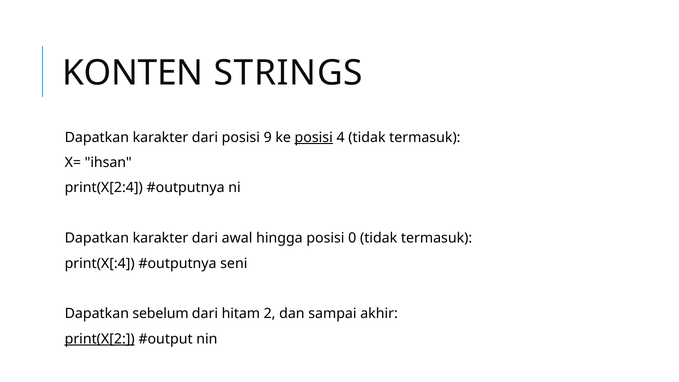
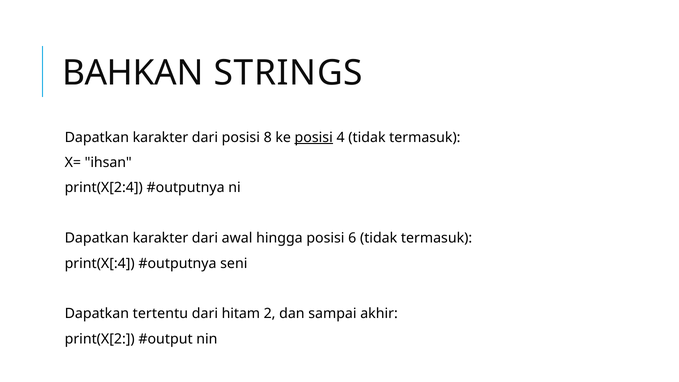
KONTEN: KONTEN -> BAHKAN (133, 73)
9: 9 -> 8 (268, 137)
0: 0 -> 6 (352, 238)
sebelum: sebelum -> tertentu (160, 314)
print(X[2 underline: present -> none (100, 339)
